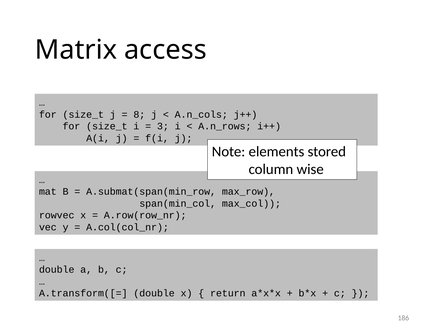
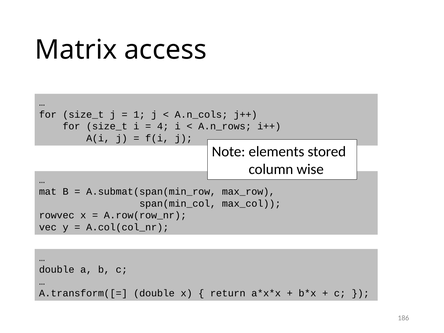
8: 8 -> 1 (139, 114)
3: 3 -> 4 (163, 126)
